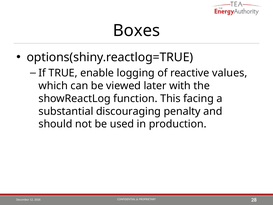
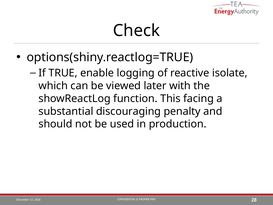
Boxes: Boxes -> Check (136, 31)
values: values -> isolate (230, 73)
